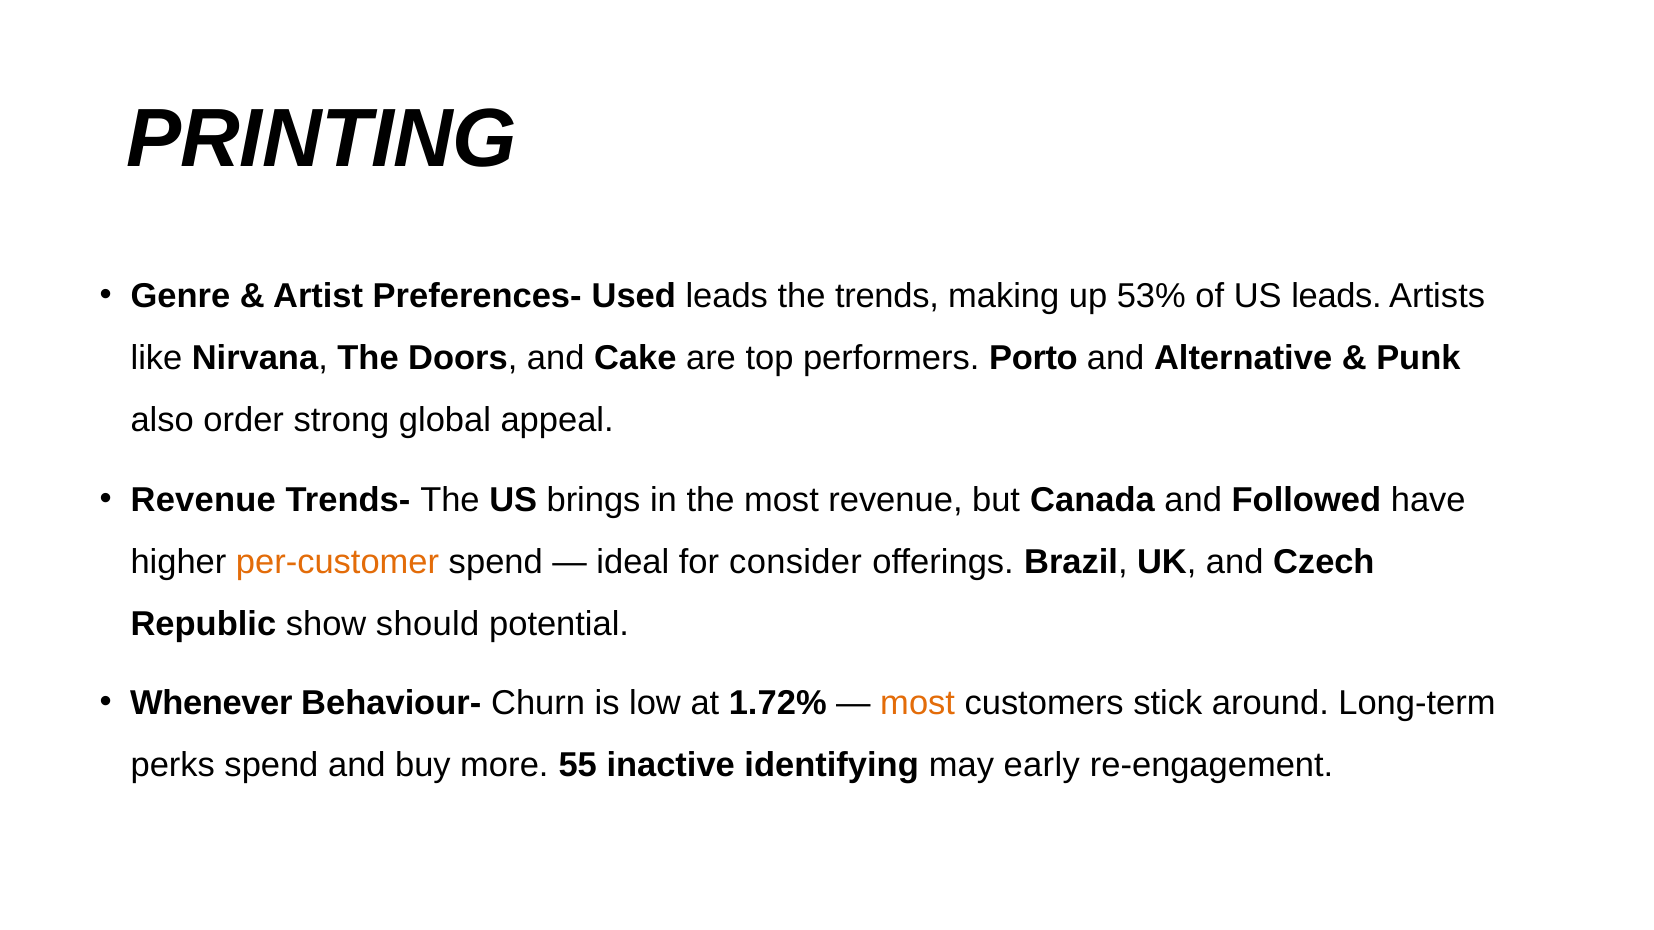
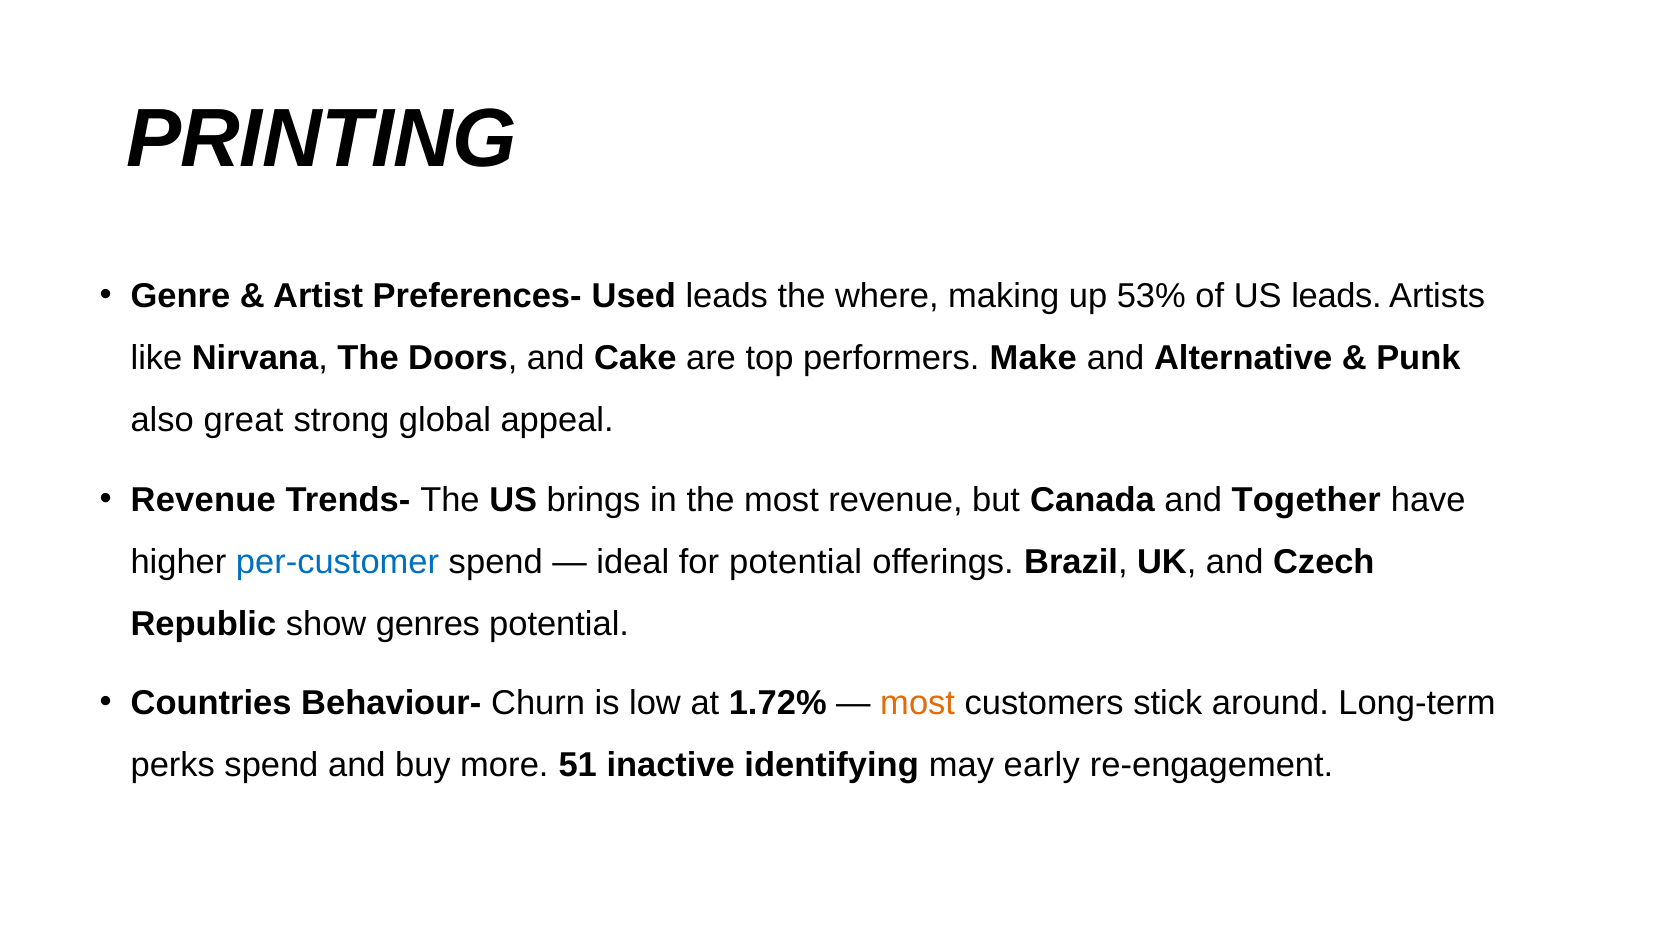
trends: trends -> where (887, 296)
Porto: Porto -> Make (1033, 359)
order: order -> great (244, 421)
Followed: Followed -> Together (1306, 500)
per-customer colour: orange -> blue (338, 562)
for consider: consider -> potential (796, 562)
should: should -> genres (428, 624)
Whenever: Whenever -> Countries (211, 704)
55: 55 -> 51 (578, 766)
